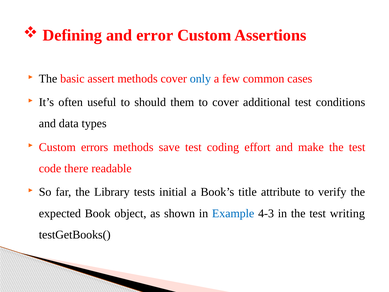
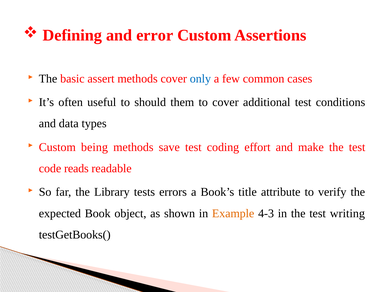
errors: errors -> being (94, 147)
there: there -> reads (76, 168)
initial: initial -> errors (173, 192)
Example colour: blue -> orange (233, 213)
